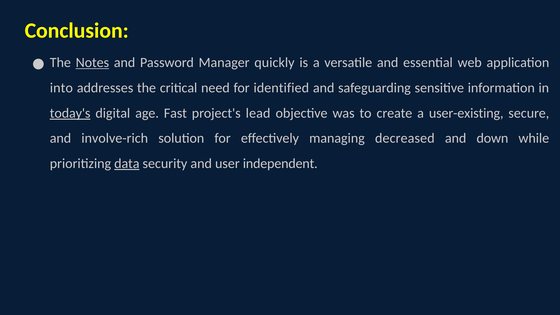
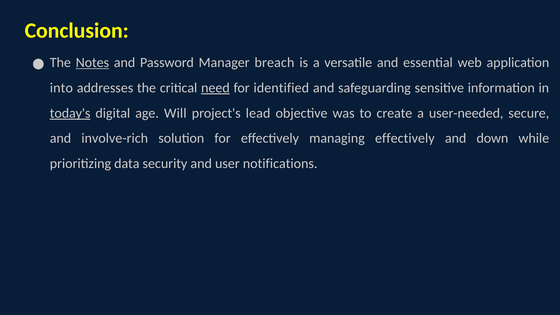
quickly: quickly -> breach (274, 63)
need underline: none -> present (215, 88)
Fast: Fast -> Will (175, 113)
user-existing: user-existing -> user-needed (466, 113)
managing decreased: decreased -> effectively (405, 138)
data underline: present -> none (127, 163)
independent: independent -> notifications (280, 163)
